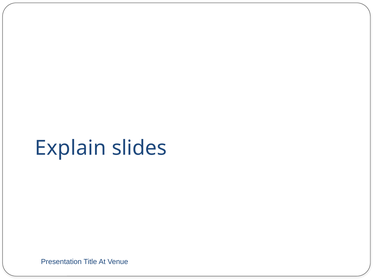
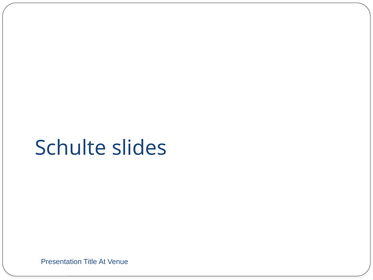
Explain: Explain -> Schulte (71, 148)
